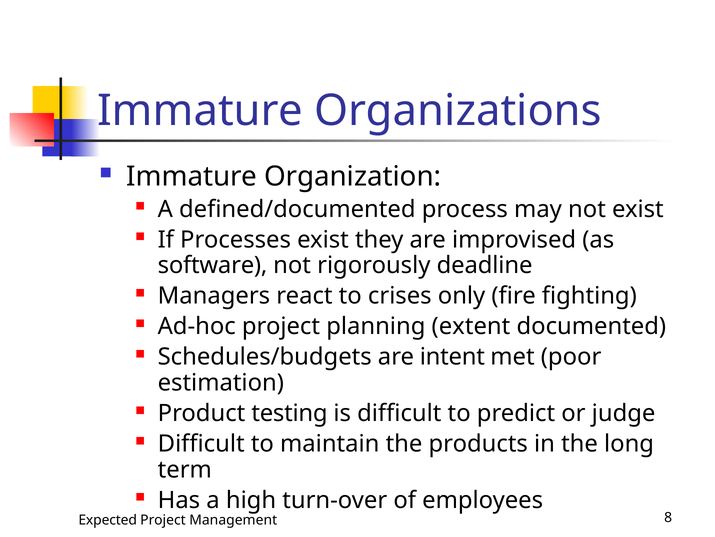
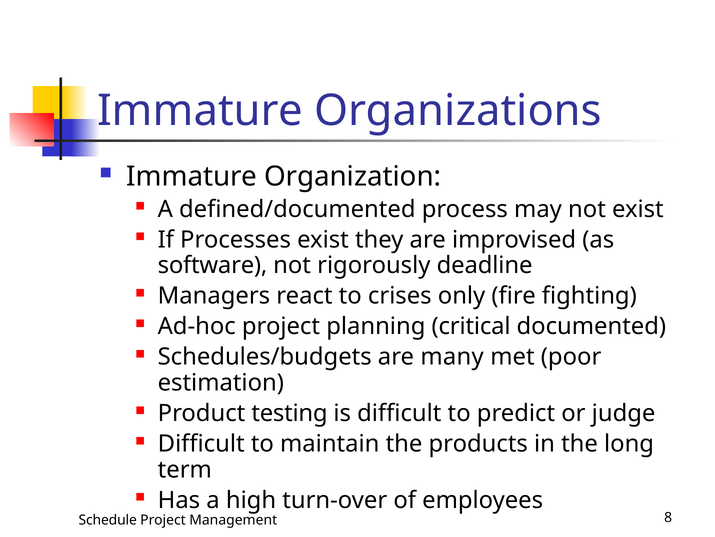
extent: extent -> critical (471, 326)
intent: intent -> many (452, 357)
Expected: Expected -> Schedule (108, 519)
